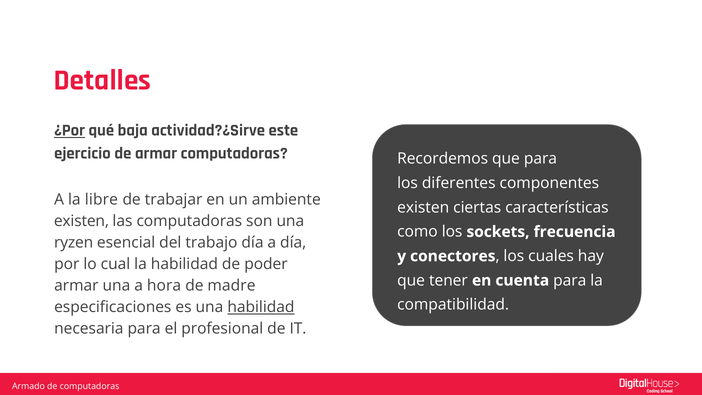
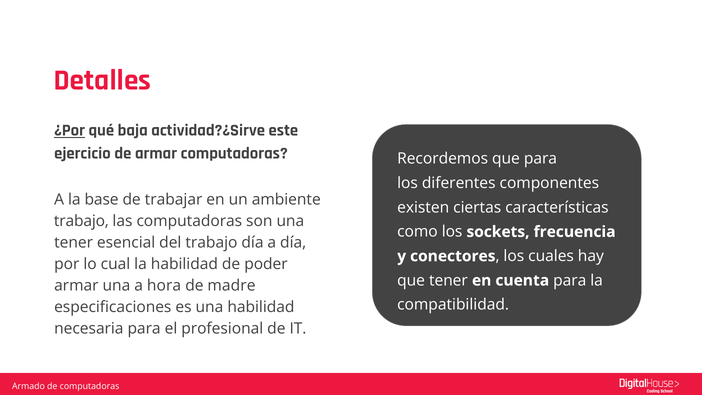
libre: libre -> base (102, 199)
existen: existen -> trabajo (81, 221)
ryzen: ryzen -> tener (74, 242)
habilidad underline: present -> none (261, 307)
